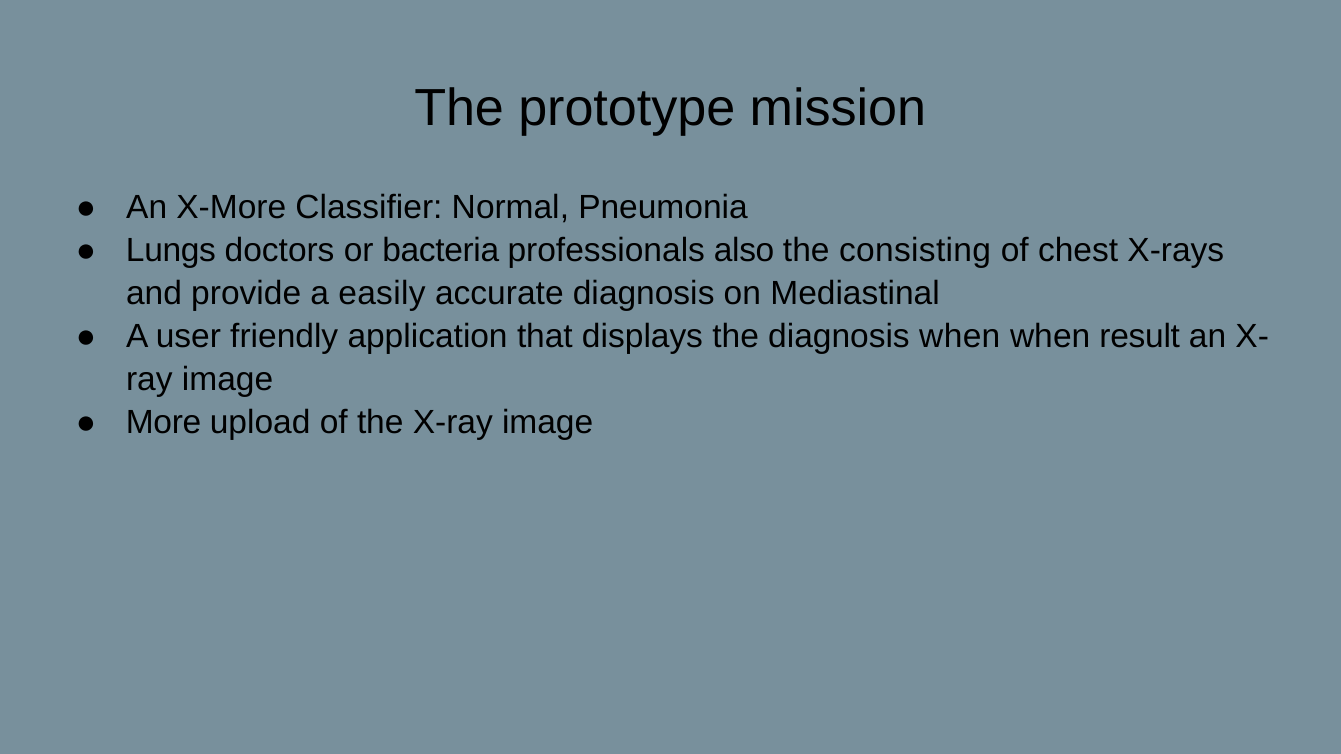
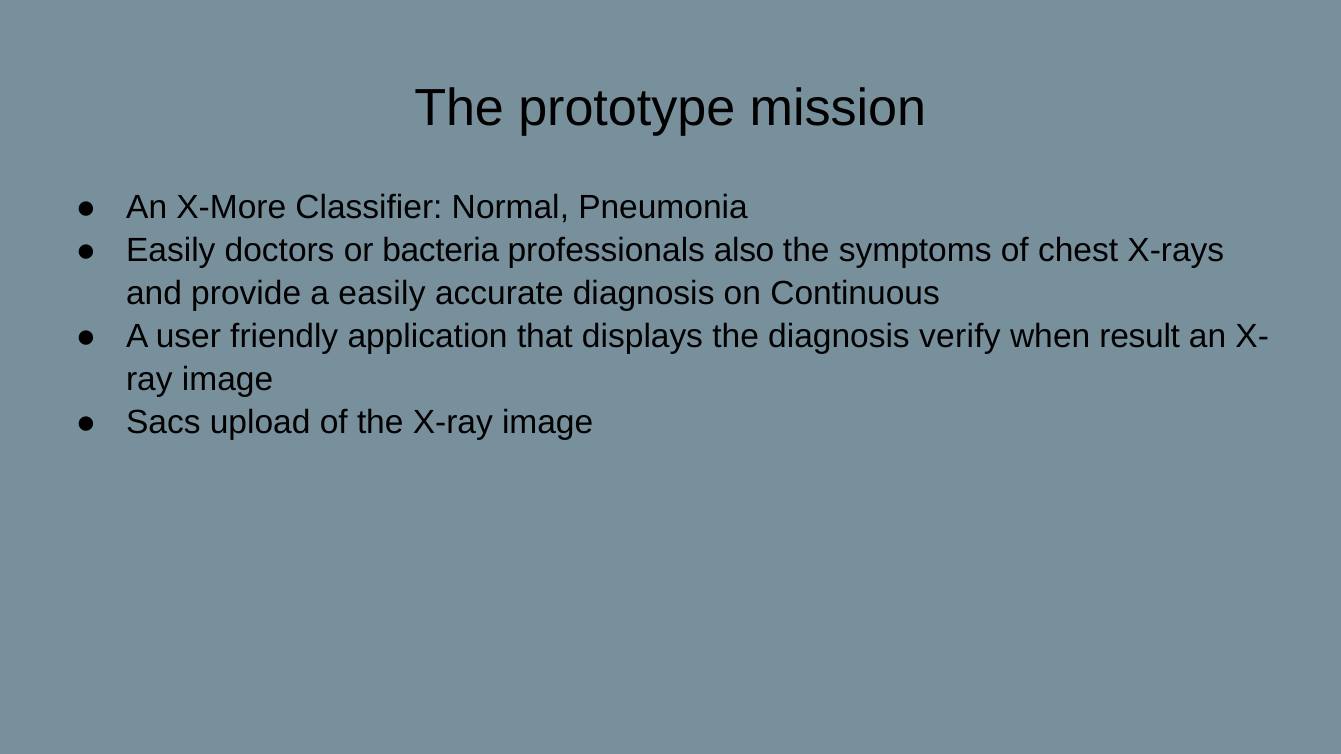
Lungs: Lungs -> Easily (171, 250)
consisting: consisting -> symptoms (915, 250)
Mediastinal: Mediastinal -> Continuous (855, 294)
diagnosis when: when -> verify (960, 337)
More: More -> Sacs (163, 423)
